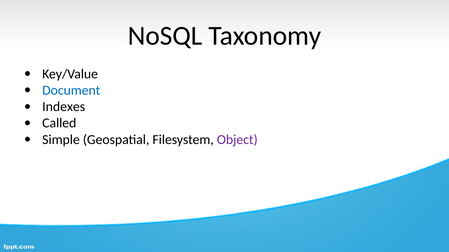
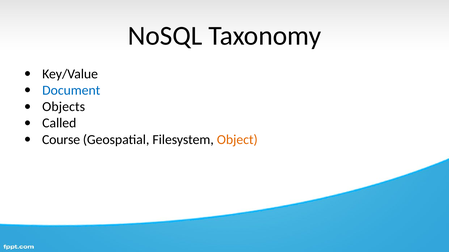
Indexes: Indexes -> Objects (64, 107)
Simple: Simple -> Course (61, 140)
Object colour: purple -> orange (237, 140)
